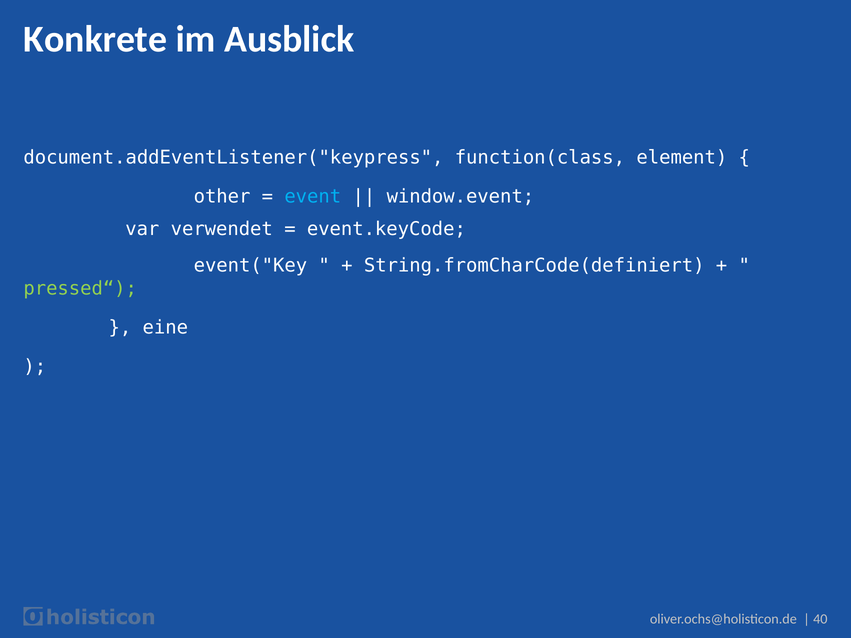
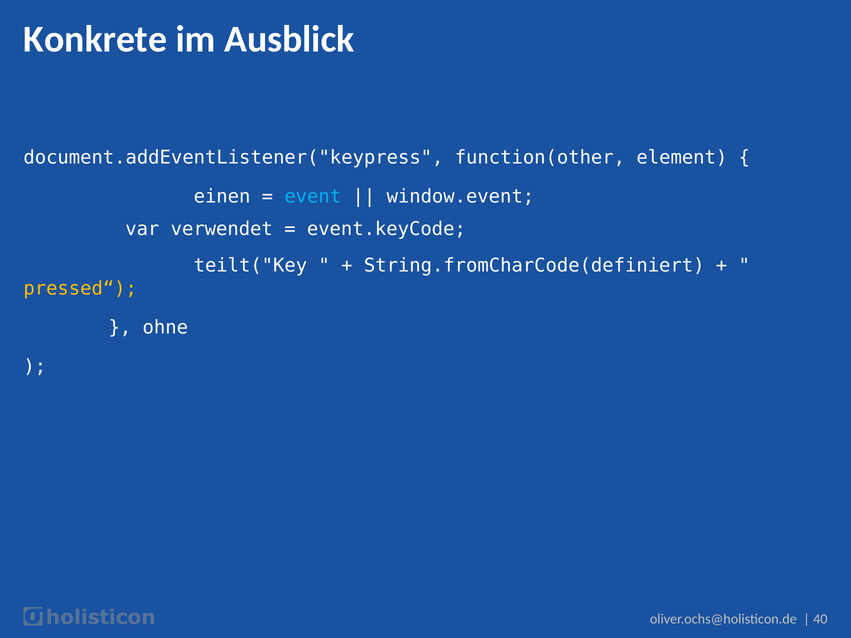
function(class: function(class -> function(other (540, 157)
other: other -> einen (222, 197)
event("Key: event("Key -> teilt("Key (250, 266)
pressed“ colour: light green -> yellow (80, 288)
eine: eine -> ohne (165, 328)
